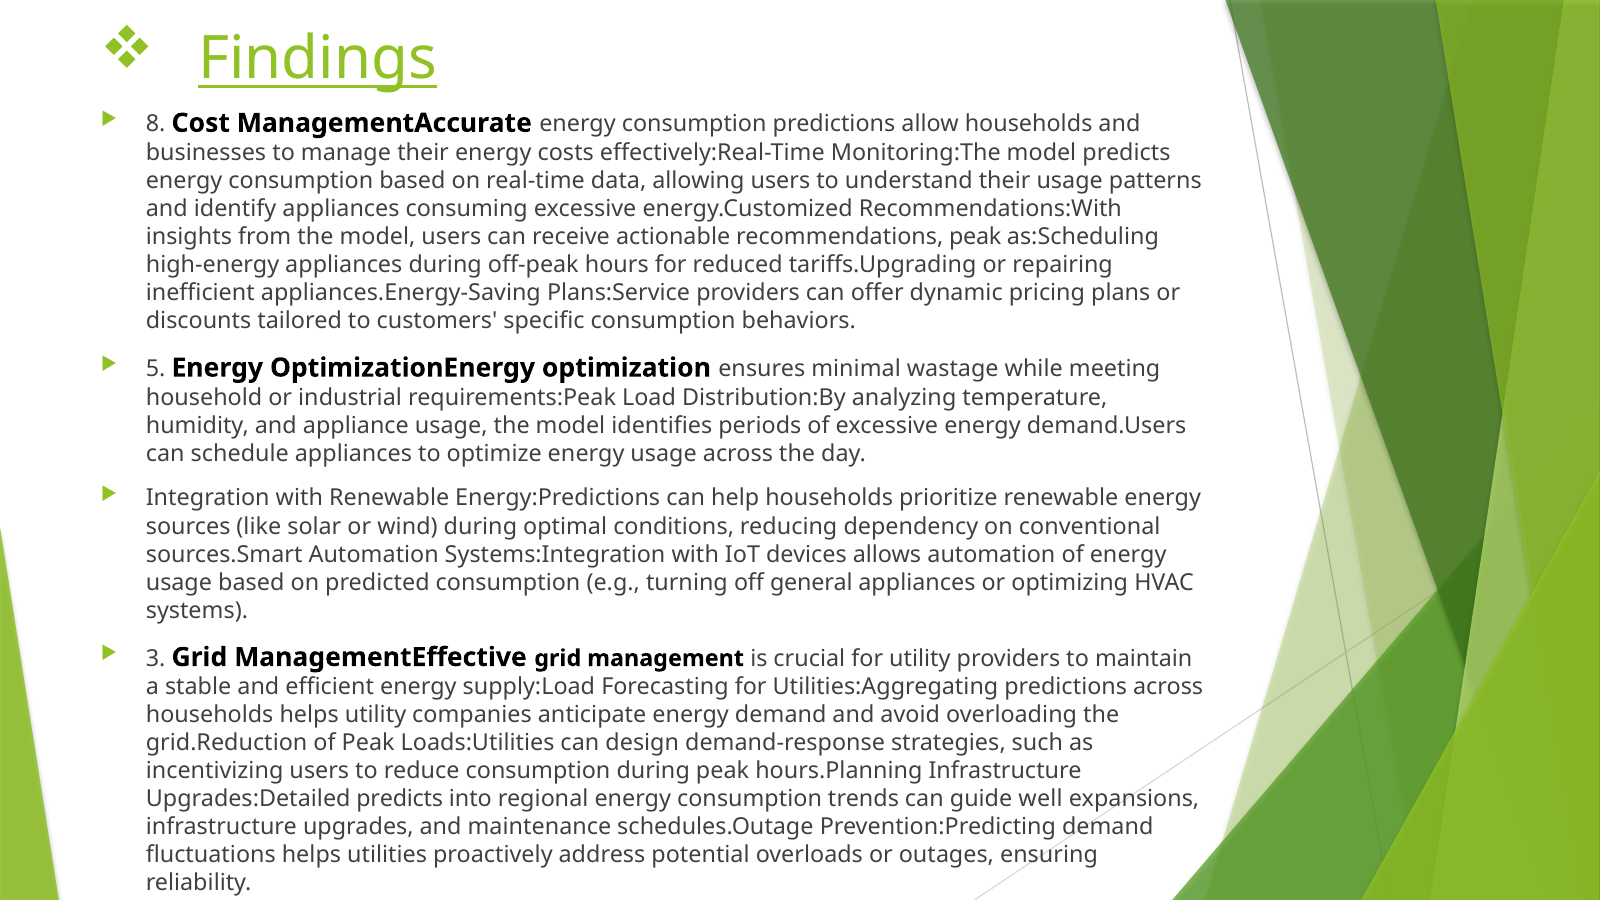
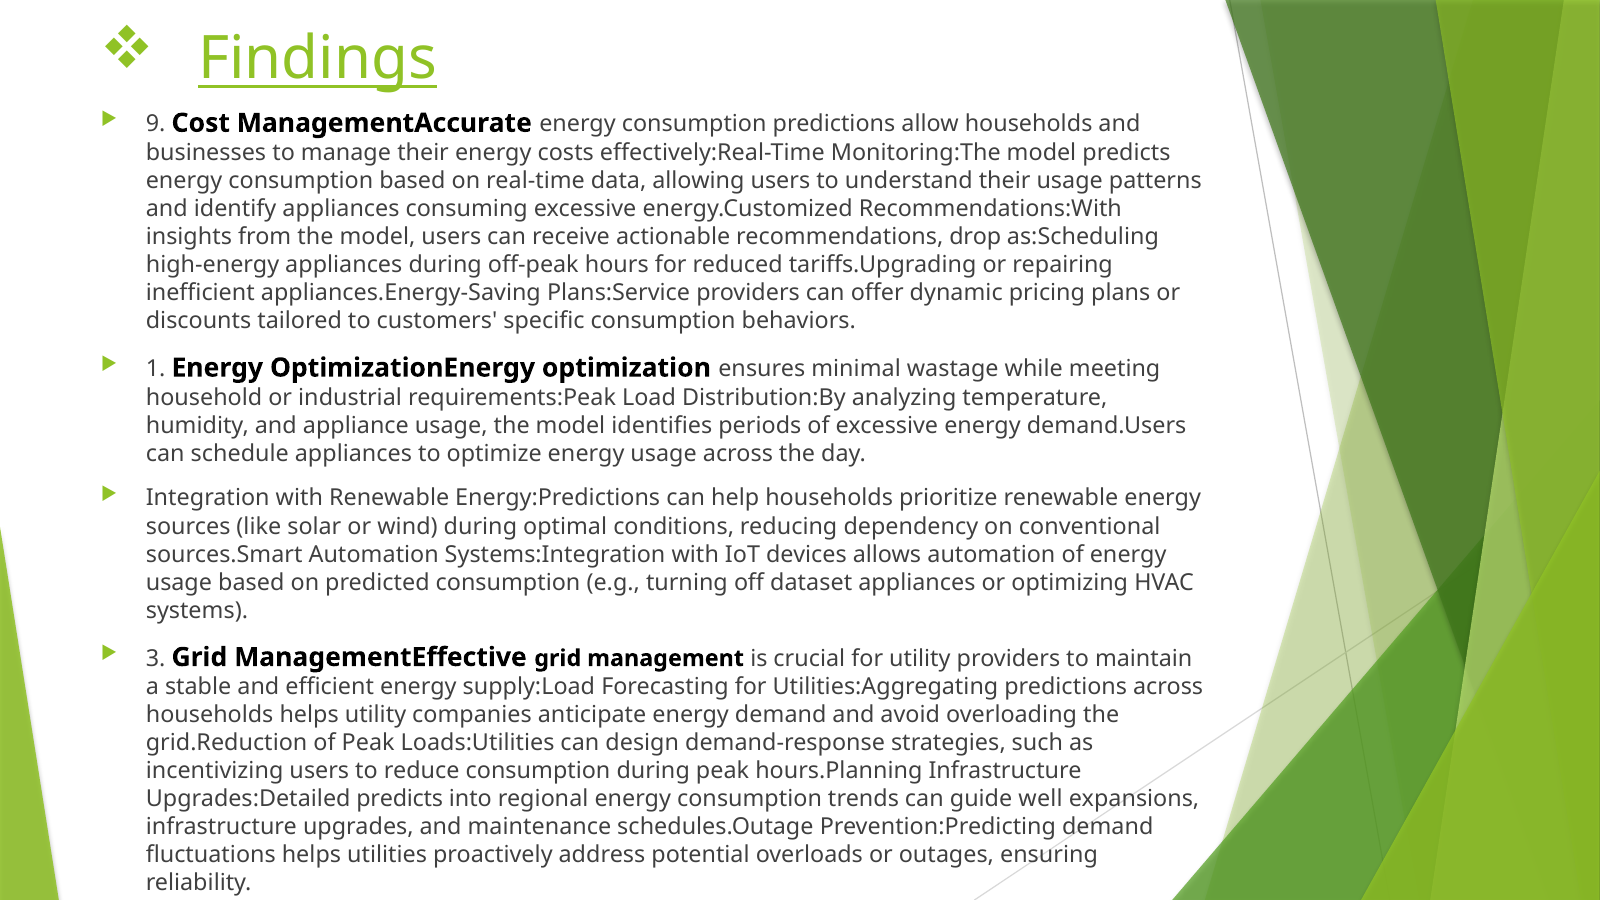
8: 8 -> 9 (156, 124)
recommendations peak: peak -> drop (975, 237)
5: 5 -> 1 (156, 369)
general: general -> dataset (811, 582)
